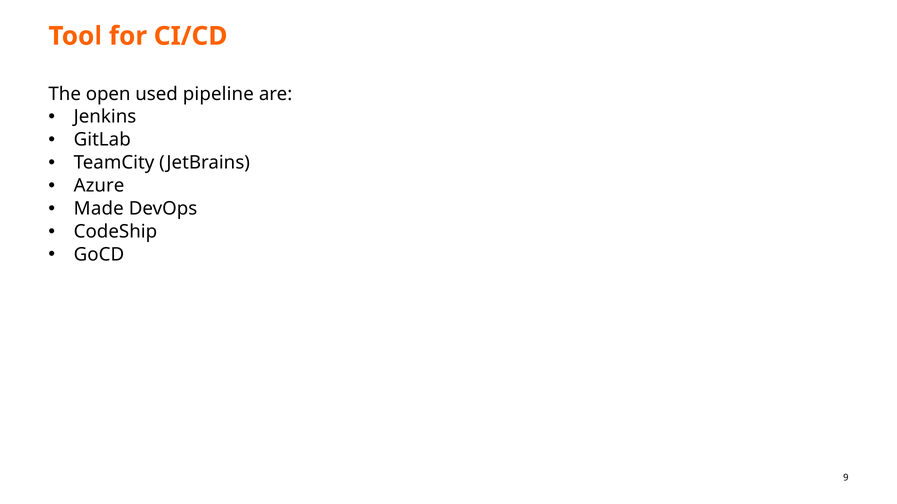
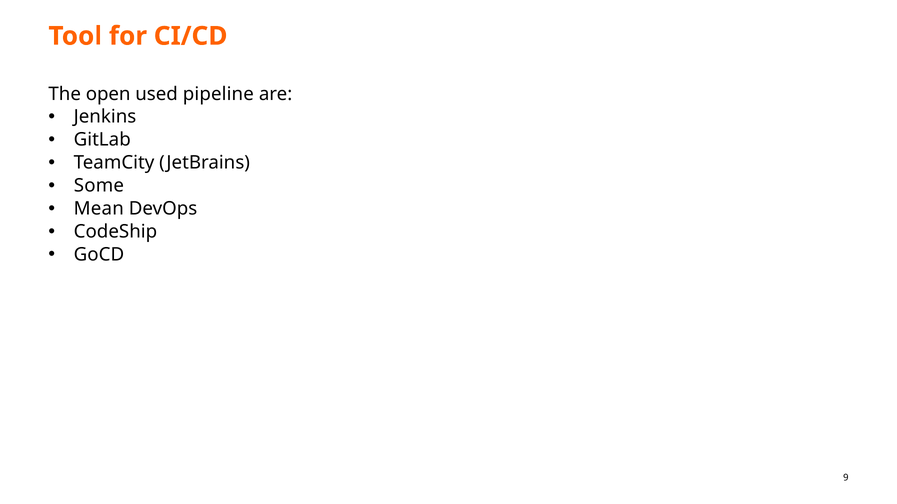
Azure: Azure -> Some (99, 186)
Made: Made -> Mean (99, 209)
